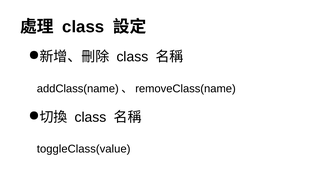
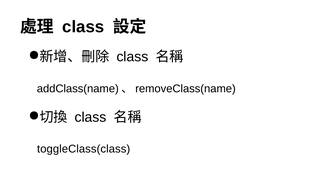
toggleClass(value: toggleClass(value -> toggleClass(class (84, 149)
